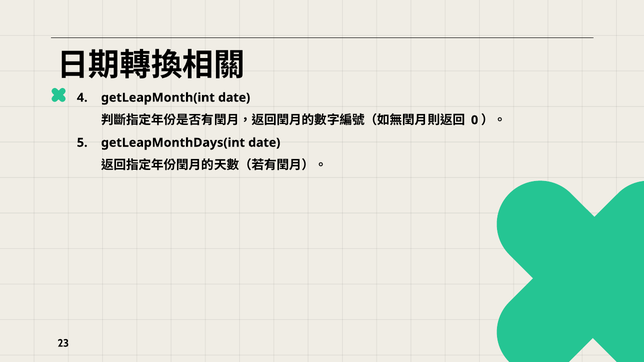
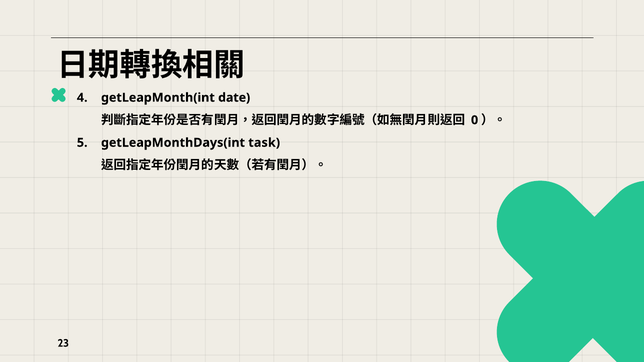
getLeapMonthDays(int date: date -> task (264, 143)
